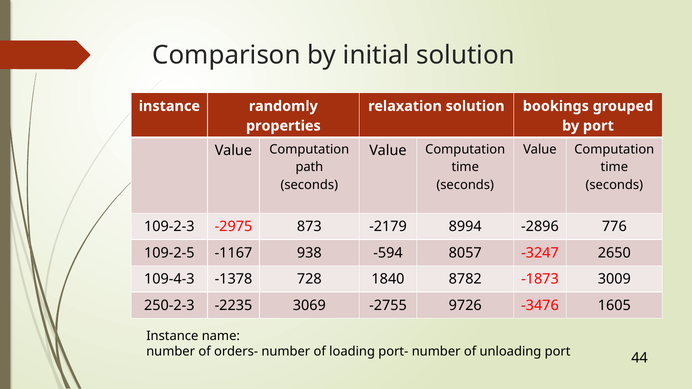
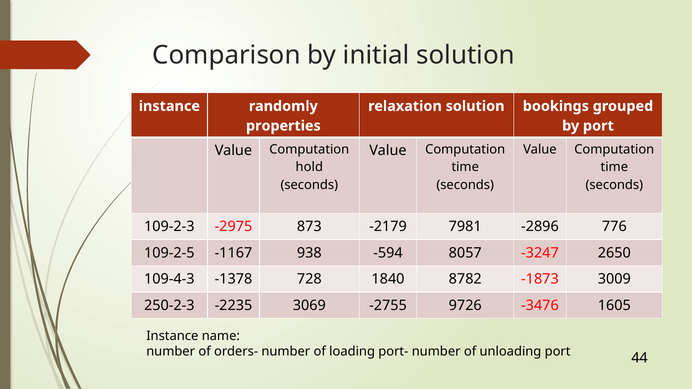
path: path -> hold (309, 167)
8994: 8994 -> 7981 (465, 227)
